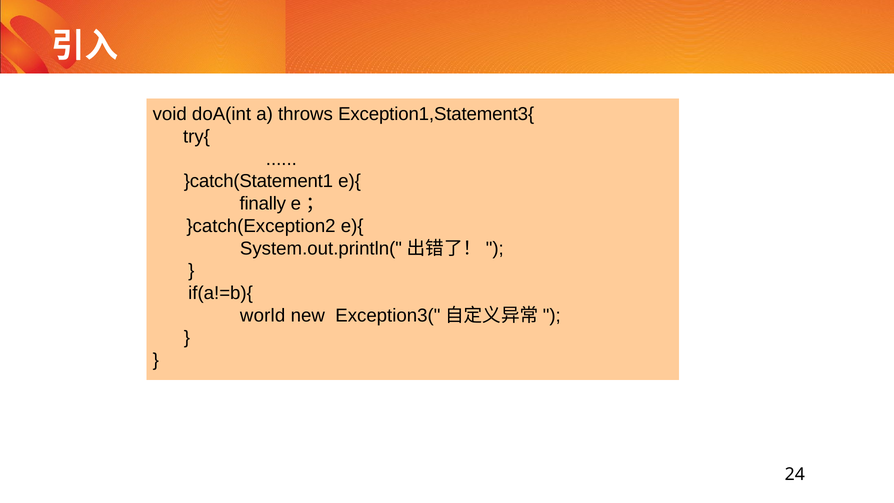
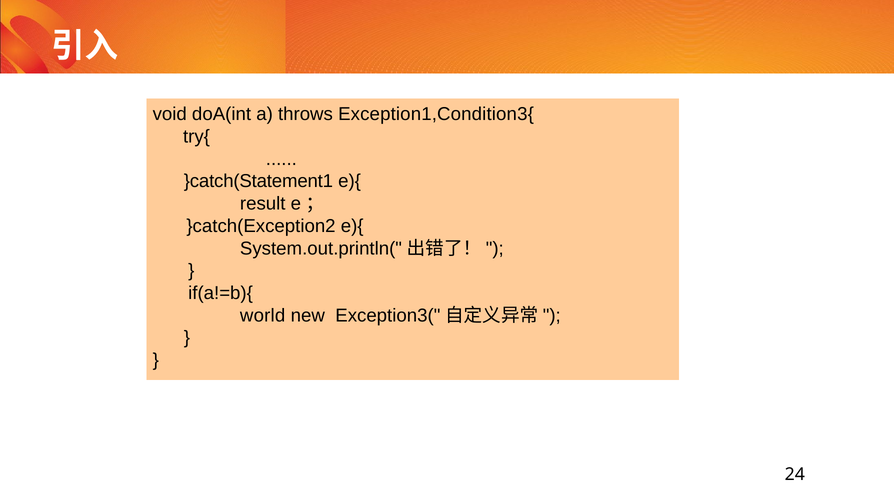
Exception1,Statement3{: Exception1,Statement3{ -> Exception1,Condition3{ (436, 114)
finally: finally -> result (263, 204)
